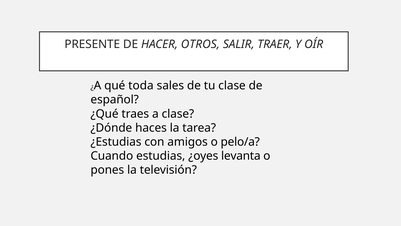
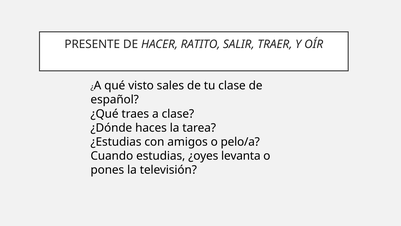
OTROS: OTROS -> RATITO (200, 44)
toda: toda -> visto (141, 86)
